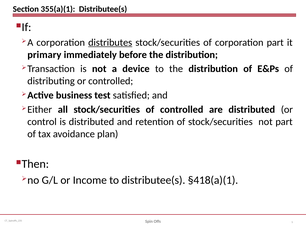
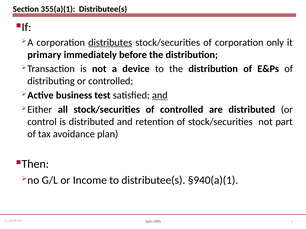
corporation part: part -> only (275, 43)
and underline: none -> present (160, 96)
§418(a)(1: §418(a)(1 -> §940(a)(1 (213, 180)
